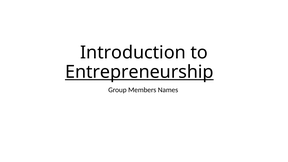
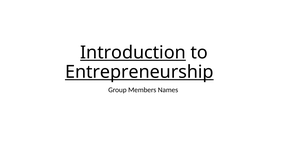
Introduction underline: none -> present (133, 53)
